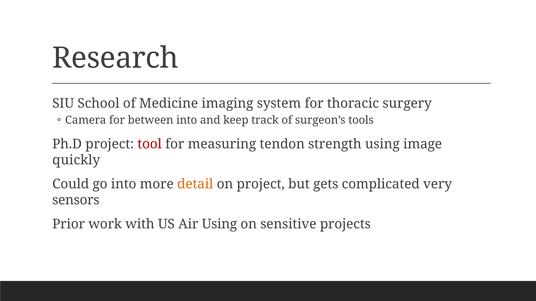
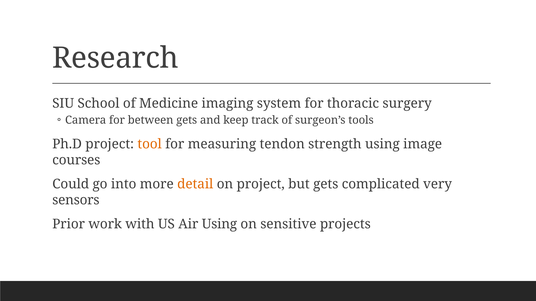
between into: into -> gets (187, 121)
tool colour: red -> orange (150, 144)
quickly: quickly -> courses (76, 160)
